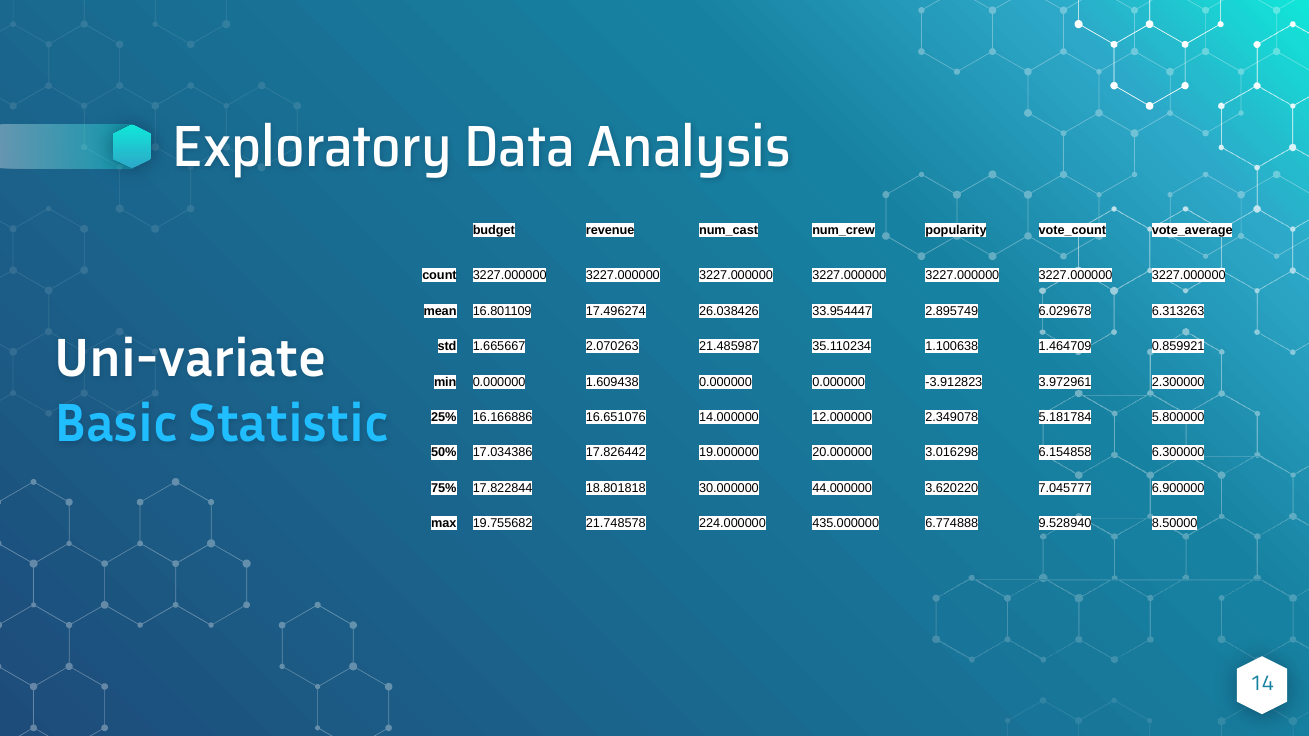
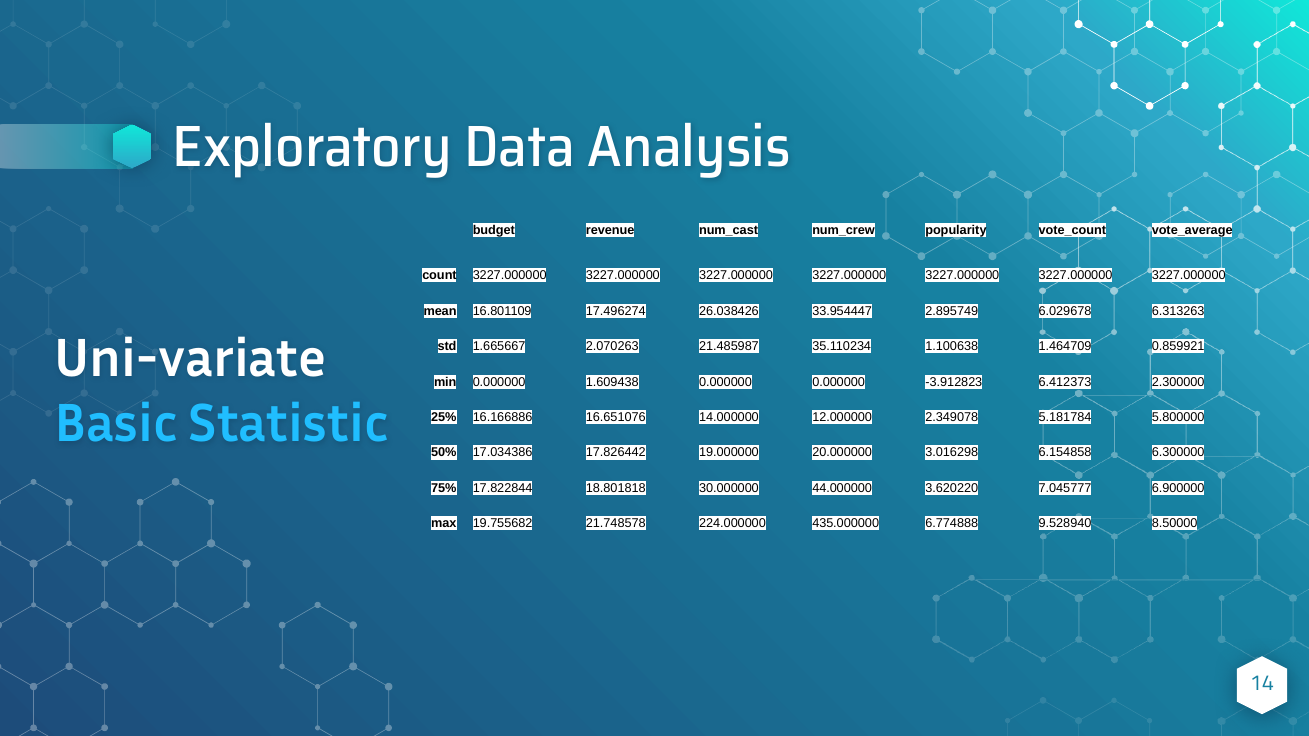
3.972961: 3.972961 -> 6.412373 (1065, 382)
